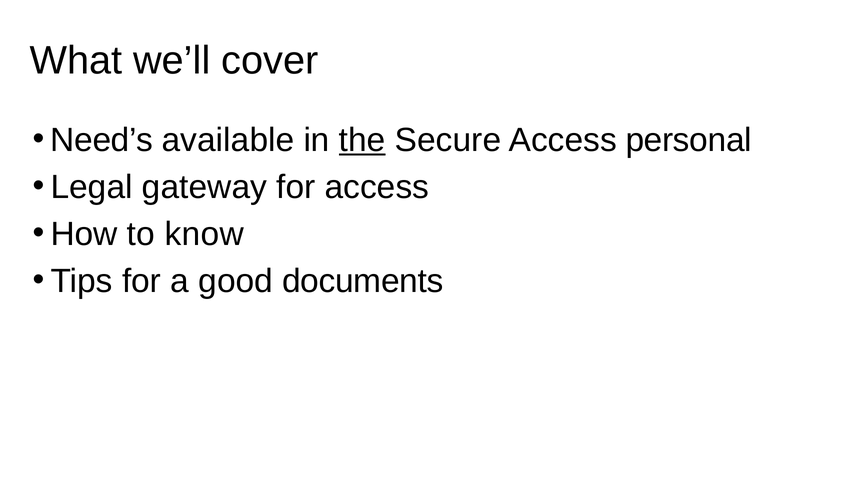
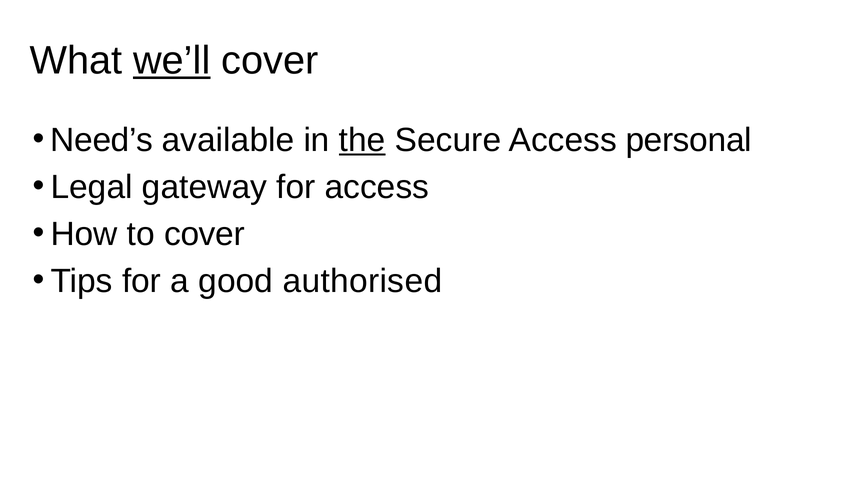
we’ll underline: none -> present (172, 61)
to know: know -> cover (205, 234)
documents: documents -> authorised (362, 281)
